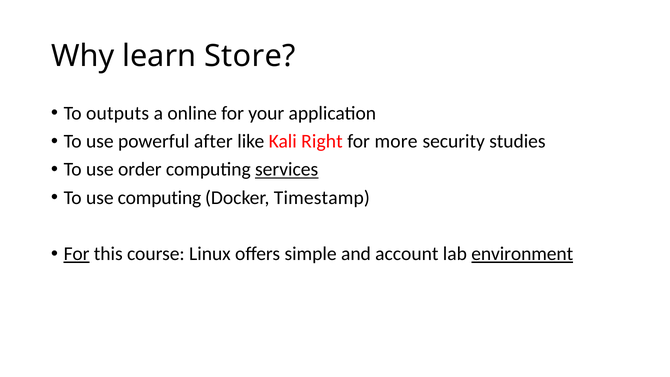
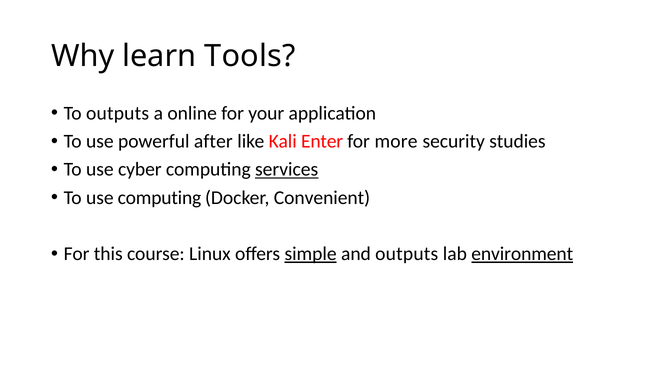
Store: Store -> Tools (250, 56)
Right: Right -> Enter (322, 141)
order: order -> cyber (140, 169)
Timestamp: Timestamp -> Convenient (322, 198)
For underline: present -> none (77, 254)
simple underline: none -> present (311, 254)
and account: account -> outputs (407, 254)
